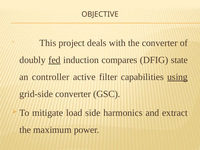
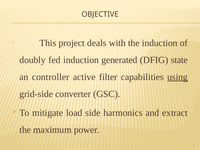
the converter: converter -> induction (160, 43)
fed underline: present -> none (54, 60)
compares: compares -> generated (119, 60)
